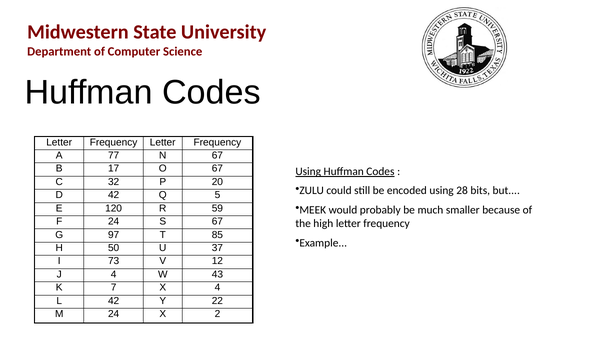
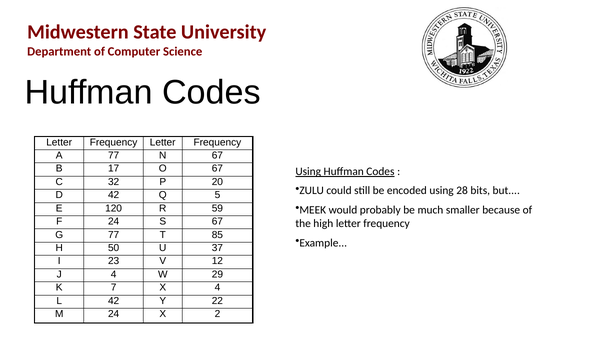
G 97: 97 -> 77 (114, 235)
73: 73 -> 23 (114, 261)
43: 43 -> 29 (217, 275)
